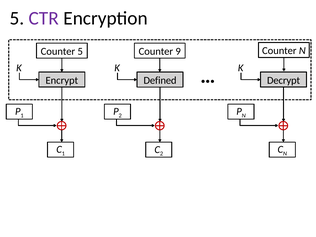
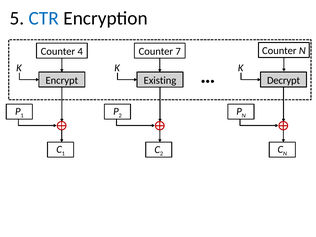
CTR colour: purple -> blue (44, 18)
9: 9 -> 7 (178, 51)
Counter 5: 5 -> 4 (80, 51)
Defined: Defined -> Existing (160, 80)
